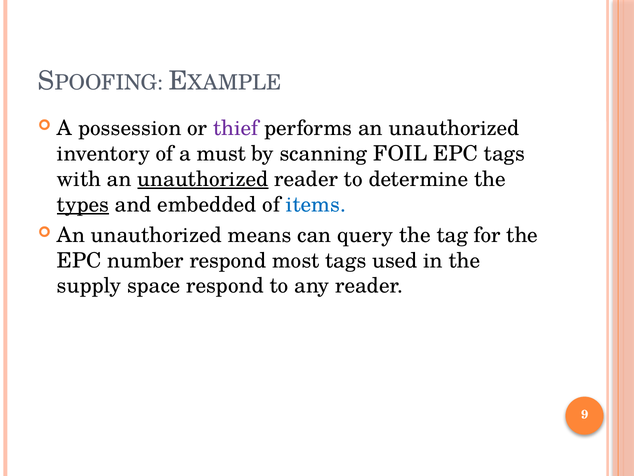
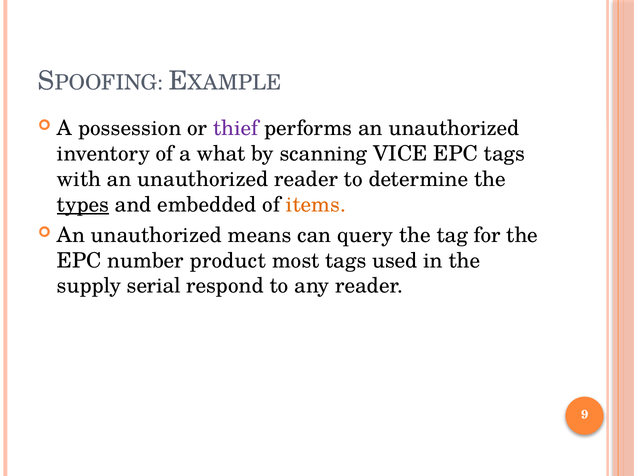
must: must -> what (221, 154)
FOIL: FOIL -> VICE (400, 154)
unauthorized underline: present -> none (203, 179)
items colour: blue -> orange (316, 204)
number respond: respond -> product (228, 260)
space: space -> serial (154, 286)
